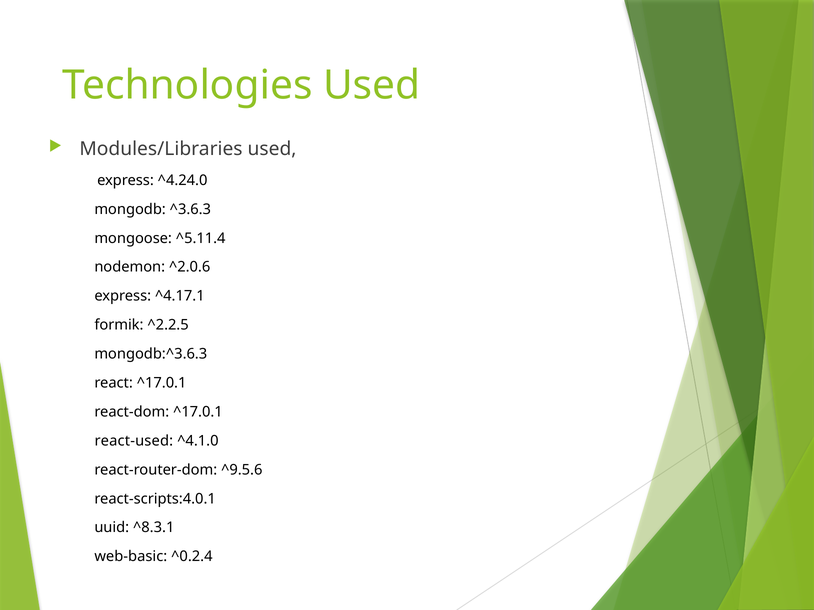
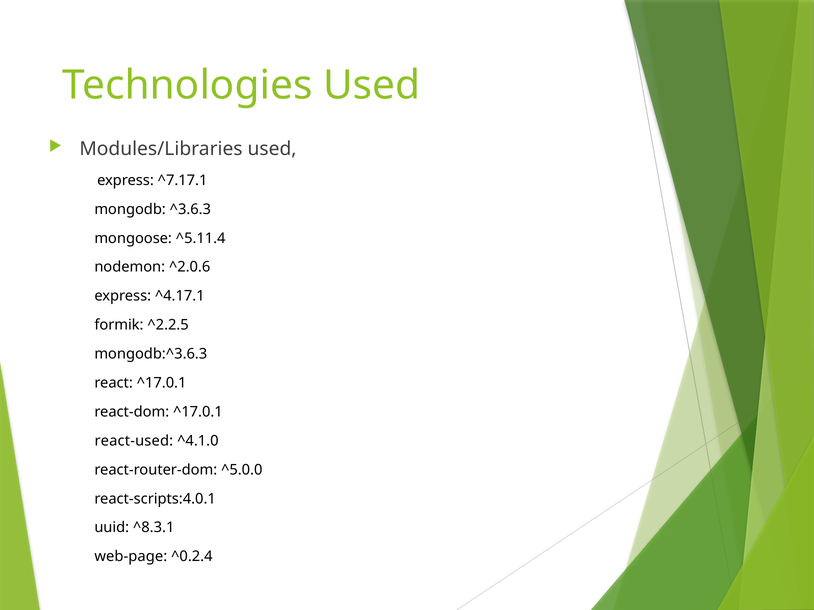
^4.24.0: ^4.24.0 -> ^7.17.1 (183, 180)
^9.5.6: ^9.5.6 -> ^5.0.0 (242, 470)
web-basic: web-basic -> web-page (131, 557)
